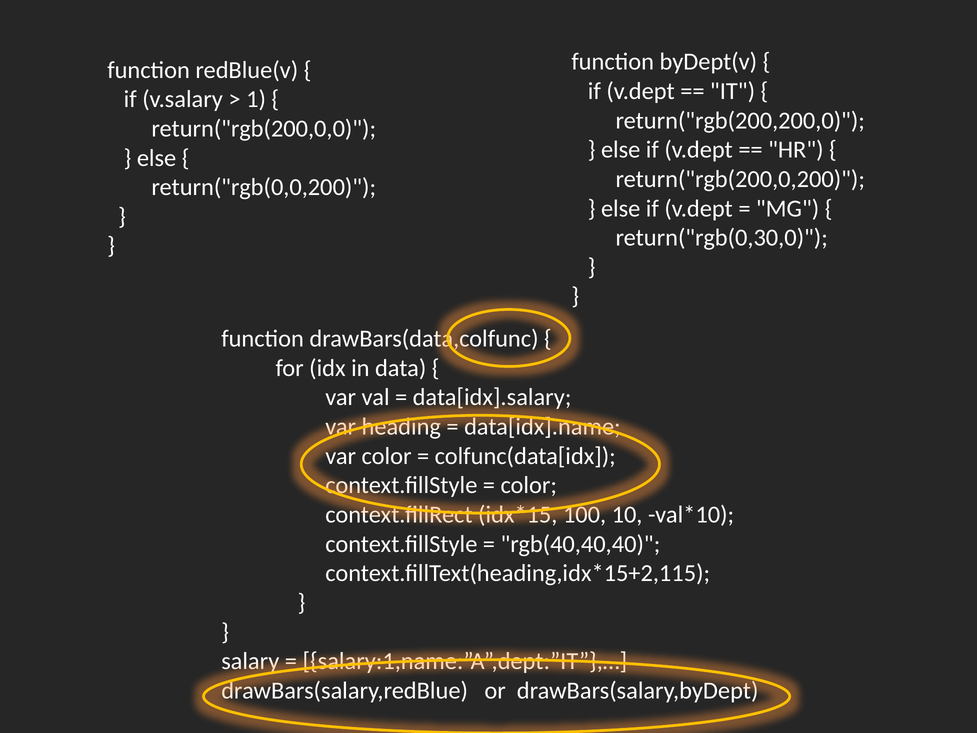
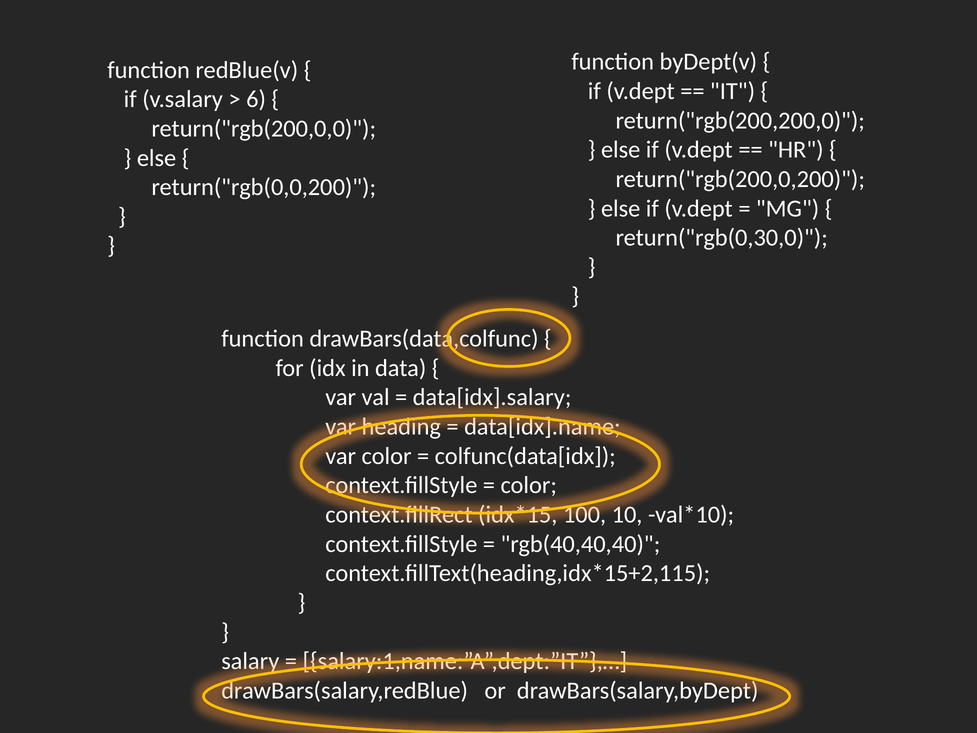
1: 1 -> 6 (256, 99)
